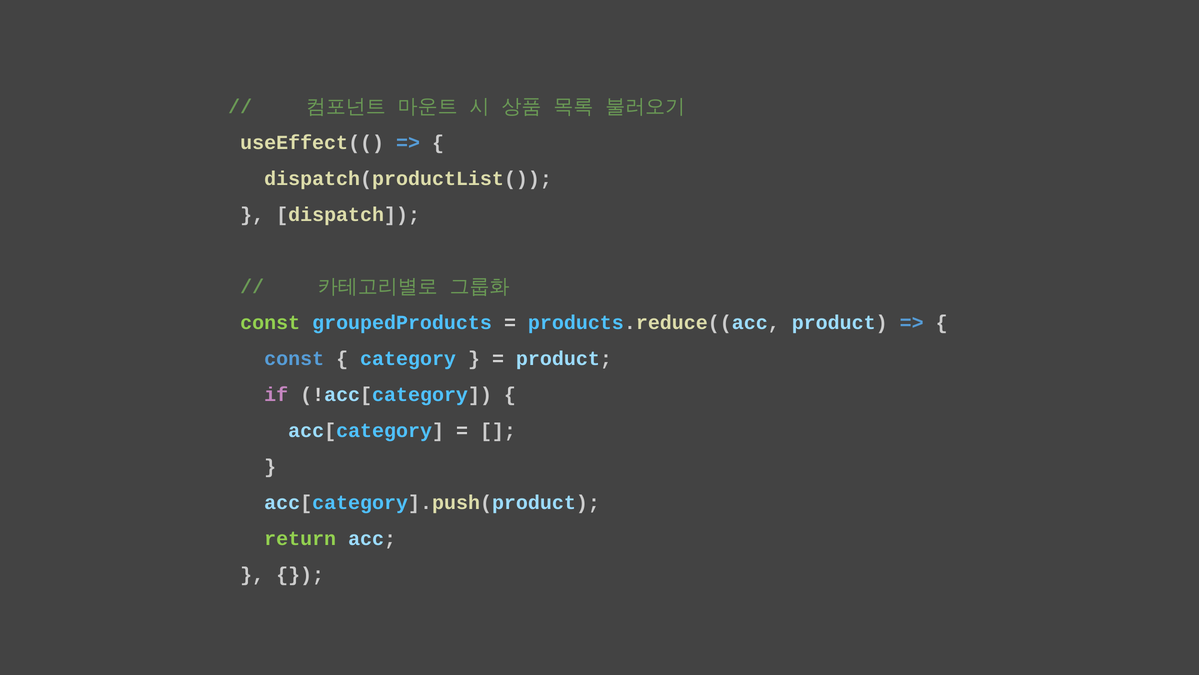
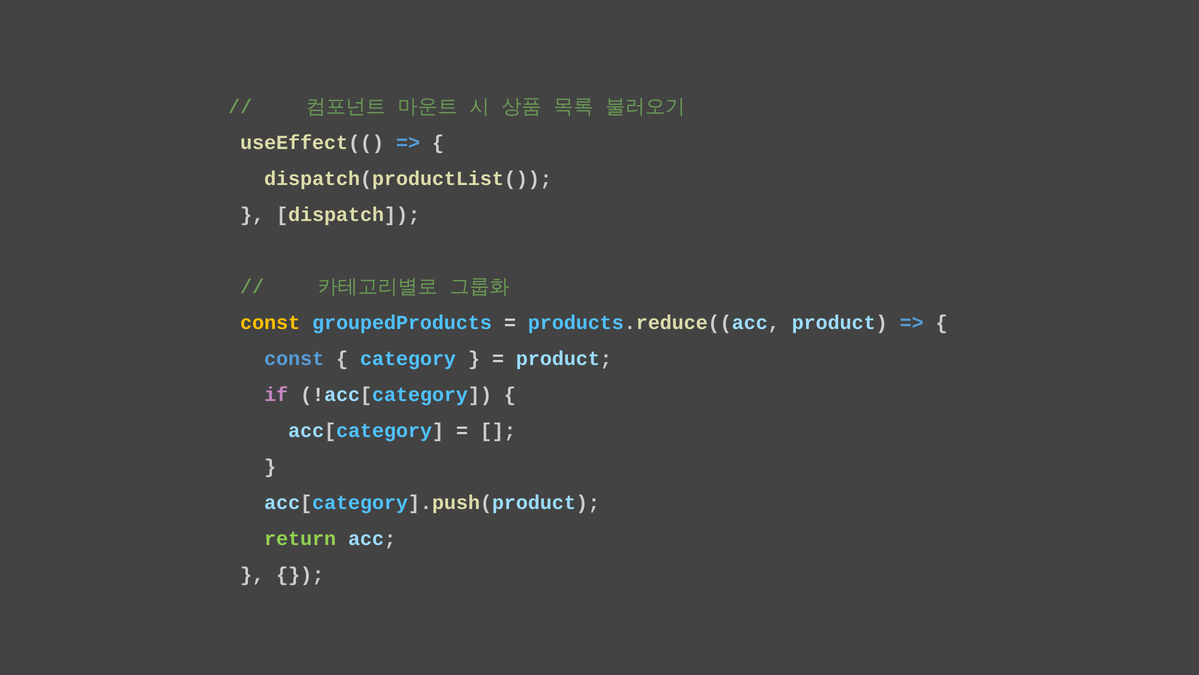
const colour: light green -> yellow (270, 323)
